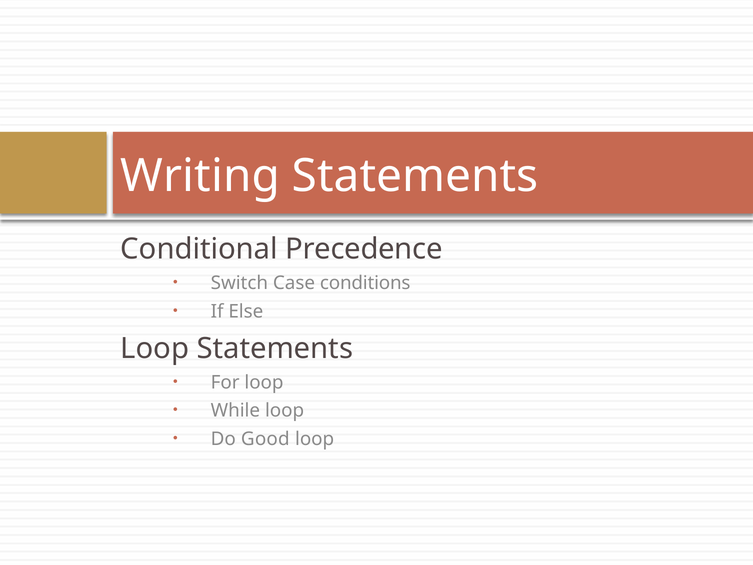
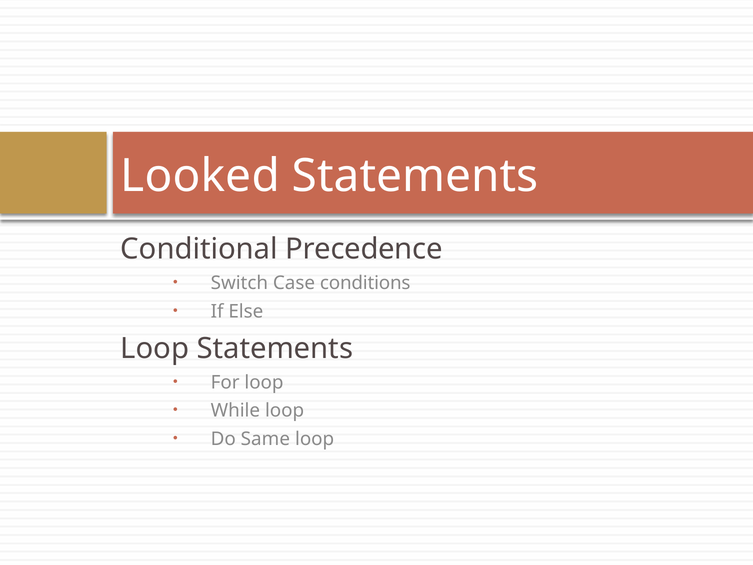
Writing: Writing -> Looked (200, 176)
Good: Good -> Same (265, 439)
